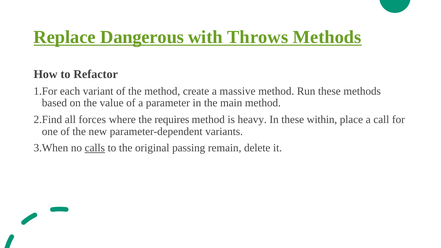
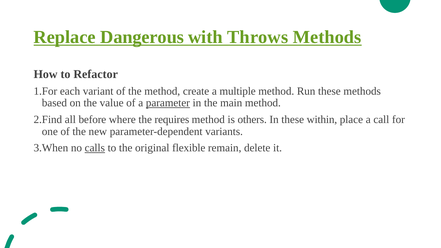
massive: massive -> multiple (238, 91)
parameter underline: none -> present (168, 103)
forces: forces -> before (92, 120)
heavy: heavy -> others (252, 120)
passing: passing -> flexible (189, 148)
